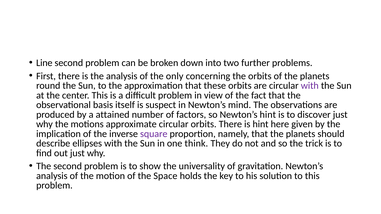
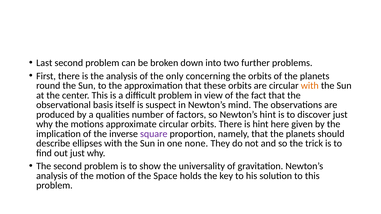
Line: Line -> Last (44, 63)
with colour: purple -> orange (310, 86)
attained: attained -> qualities (113, 115)
think: think -> none (196, 144)
